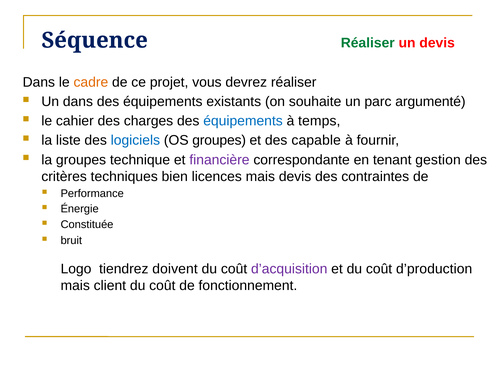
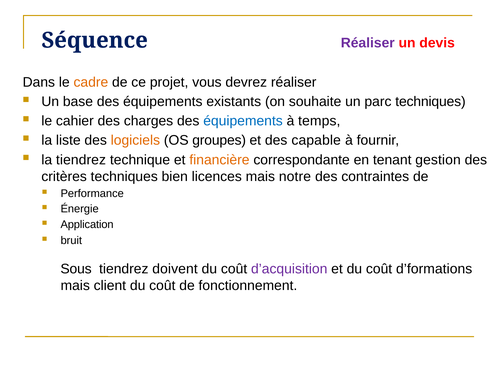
Réaliser colour: green -> purple (368, 43)
Un dans: dans -> base (78, 102)
parc argumenté: argumenté -> techniques (430, 102)
logiciels colour: blue -> orange (135, 141)
la groupes: groupes -> tiendrez (81, 160)
financière colour: purple -> orange (219, 160)
mais devis: devis -> notre (295, 177)
Constituée: Constituée -> Application (87, 225)
Logo: Logo -> Sous (76, 269)
d’production: d’production -> d’formations (434, 269)
